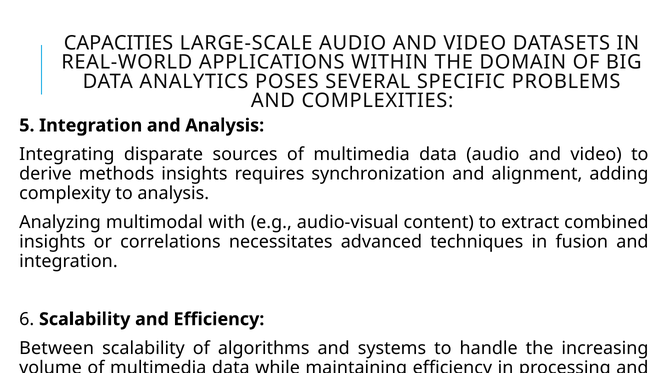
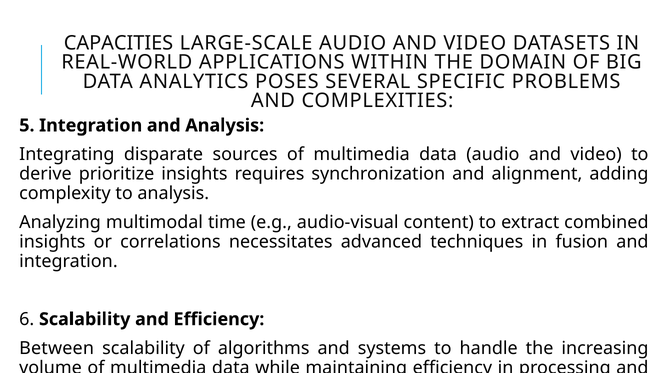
methods: methods -> prioritize (117, 174)
with: with -> time (227, 222)
